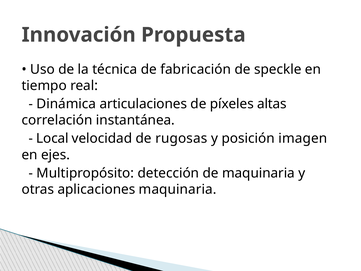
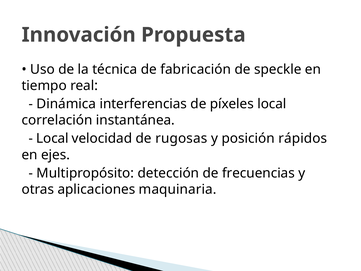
articulaciones: articulaciones -> interferencias (143, 104)
píxeles altas: altas -> local (272, 104)
imagen: imagen -> rápidos (303, 138)
de maquinaria: maquinaria -> frecuencias (258, 173)
